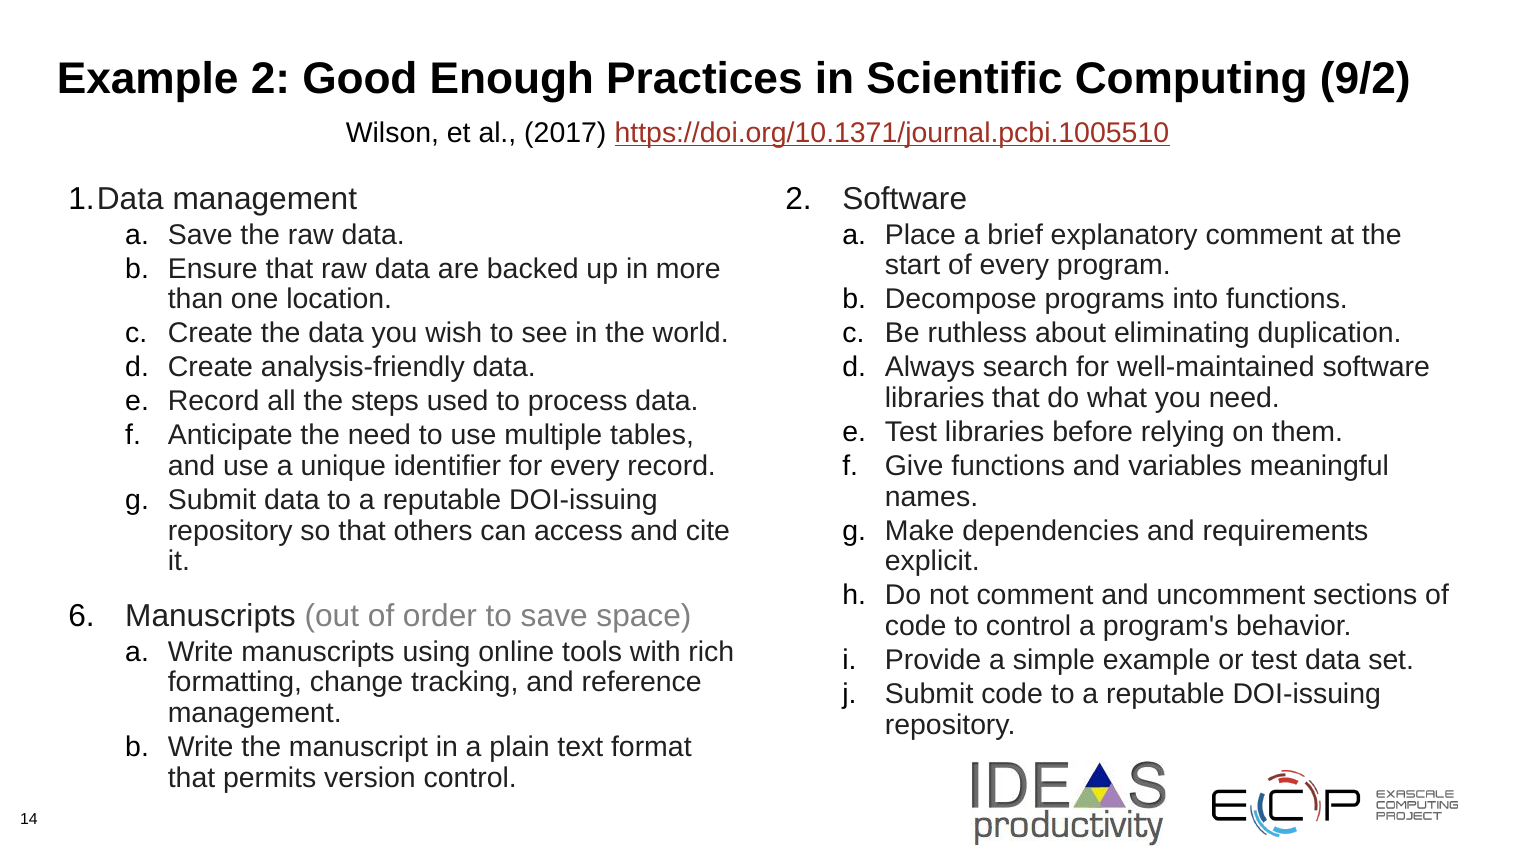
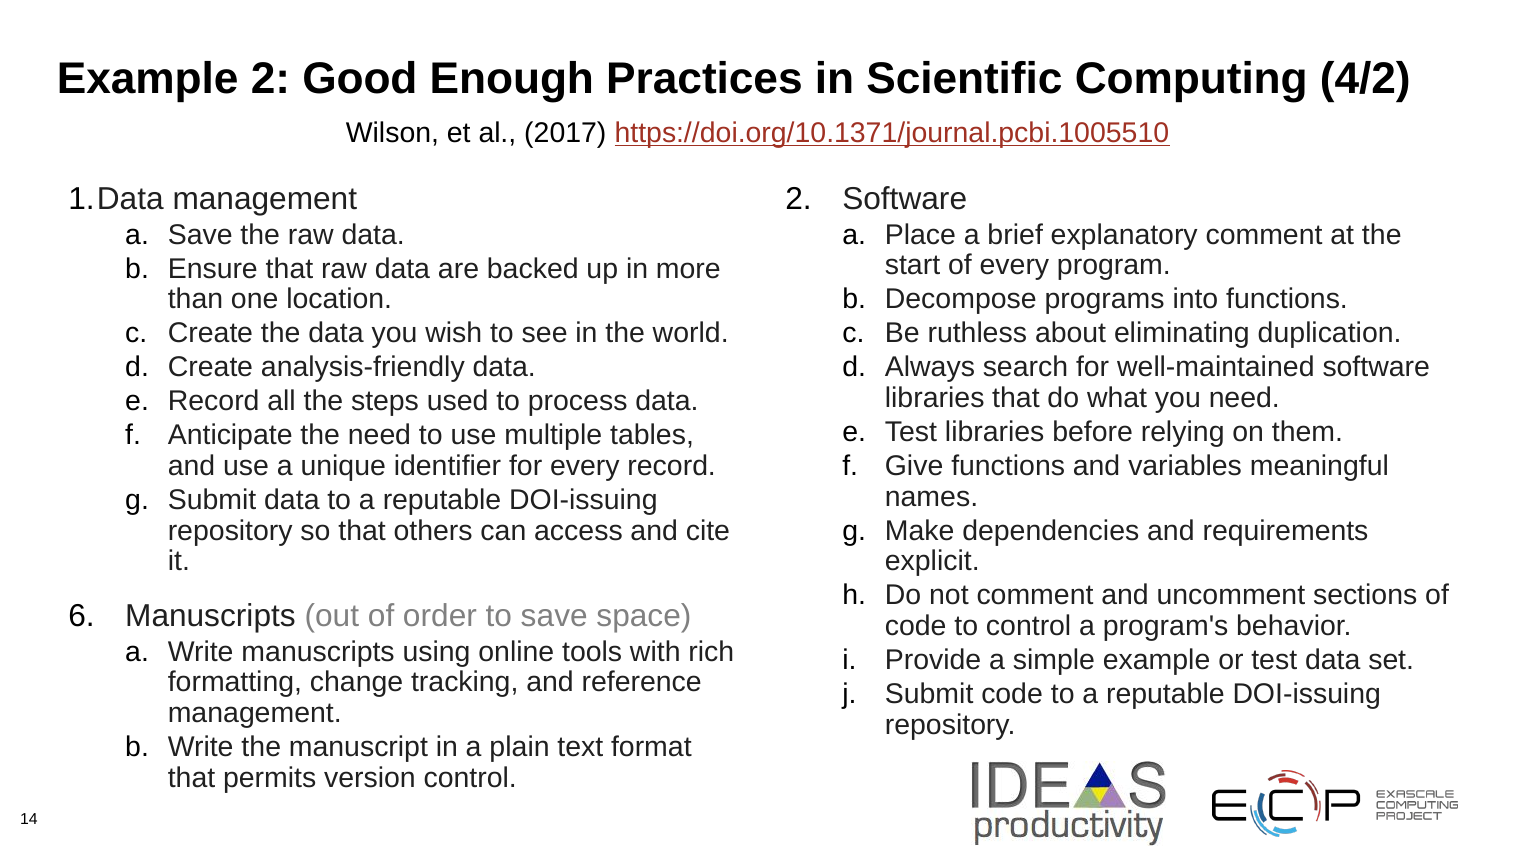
9/2: 9/2 -> 4/2 (1365, 78)
